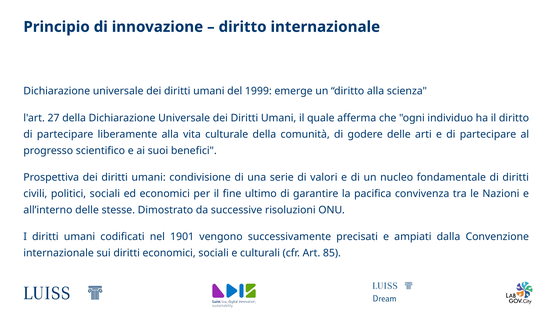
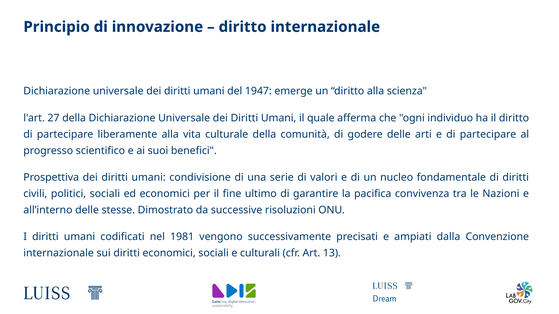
1999: 1999 -> 1947 (258, 91)
1901: 1901 -> 1981 (182, 237)
85: 85 -> 13 (332, 253)
